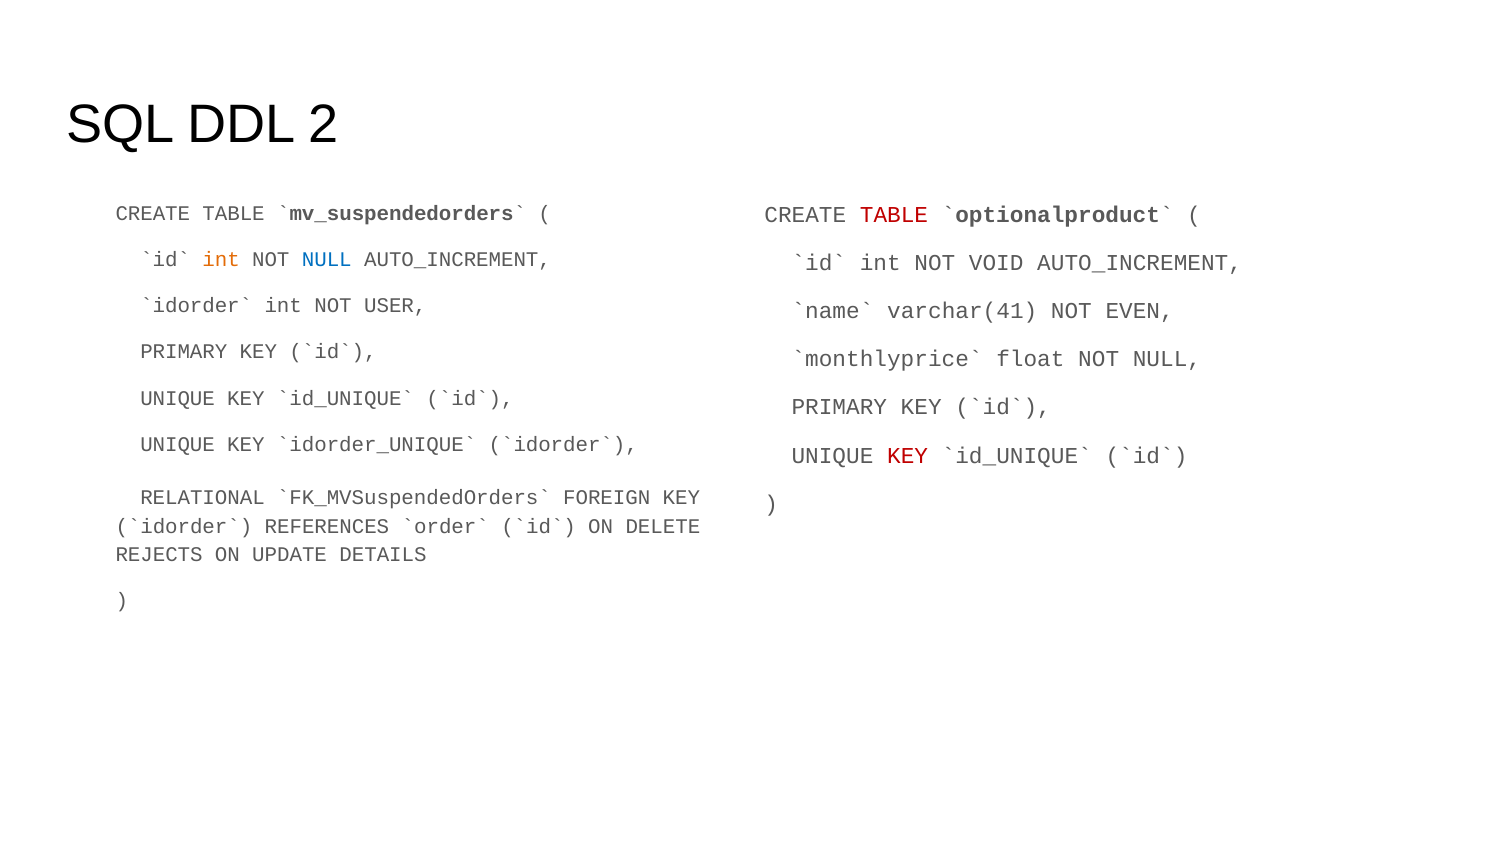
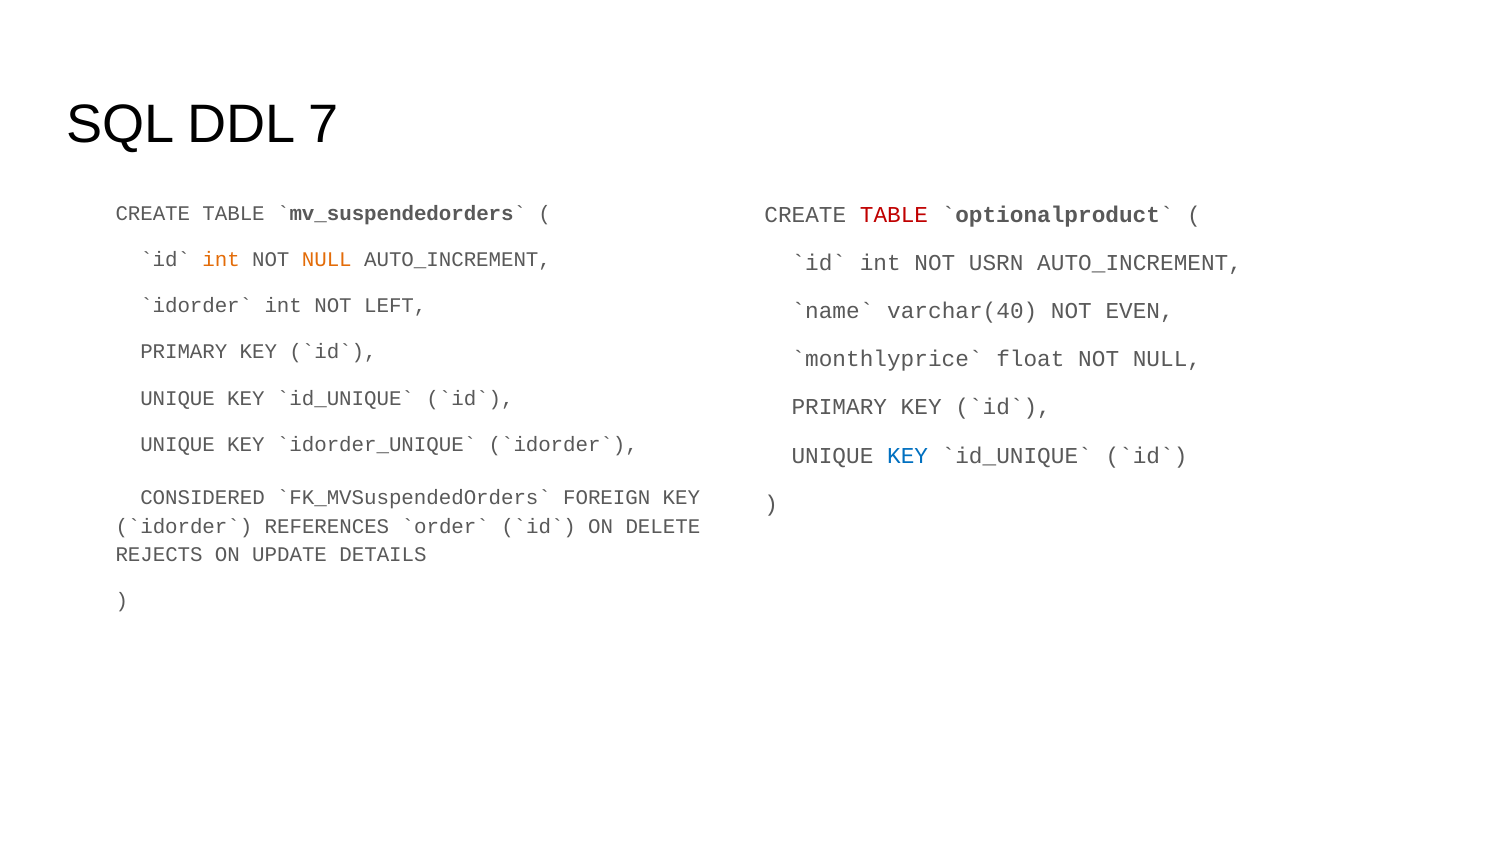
2: 2 -> 7 (324, 124)
NULL colour: blue -> orange (327, 260)
VOID: VOID -> USRN (996, 263)
USER: USER -> LEFT (395, 306)
varchar(41: varchar(41 -> varchar(40 (962, 311)
KEY colour: red -> blue (908, 456)
RELATIONAL: RELATIONAL -> CONSIDERED (203, 498)
